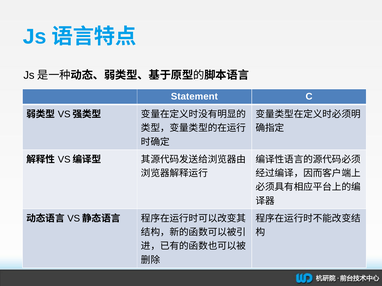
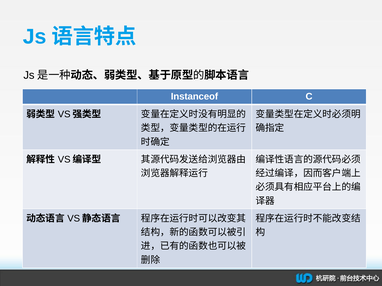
Statement: Statement -> Instanceof (194, 97)
